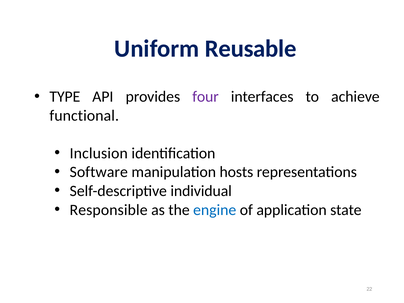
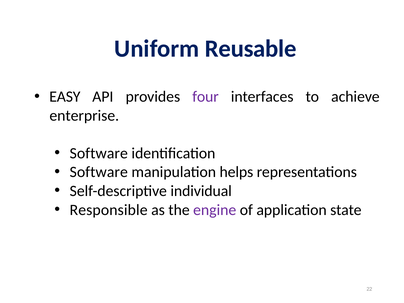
TYPE: TYPE -> EASY (65, 97)
functional: functional -> enterprise (84, 116)
Inclusion: Inclusion -> Software (99, 153)
hosts: hosts -> helps (236, 172)
engine colour: blue -> purple (215, 210)
